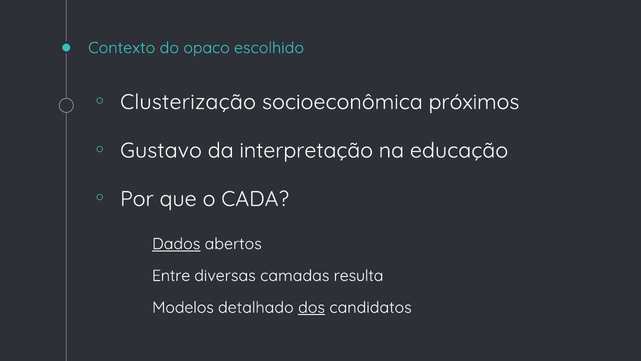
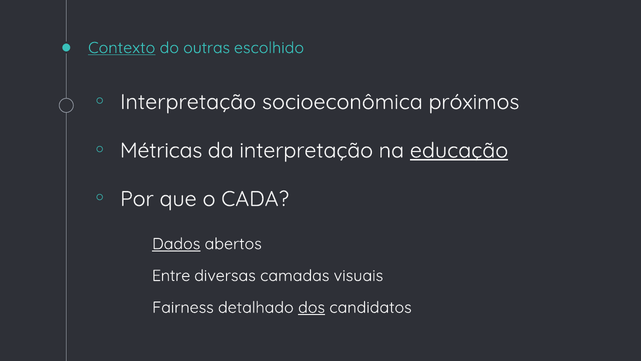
Contexto underline: none -> present (122, 48)
opaco: opaco -> outras (207, 48)
Clusterização: Clusterização -> Interpretação (188, 102)
Gustavo: Gustavo -> Métricas (161, 150)
educação underline: none -> present (459, 150)
resulta: resulta -> visuais (358, 275)
Modelos: Modelos -> Fairness (183, 307)
